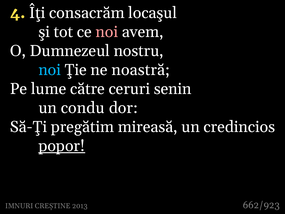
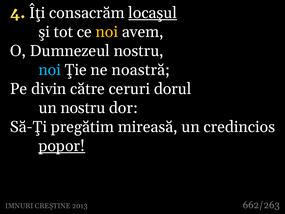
locaşul underline: none -> present (153, 13)
noi colour: pink -> yellow (107, 32)
lume: lume -> divin (49, 89)
senin: senin -> dorul (173, 89)
un condu: condu -> nostru (83, 108)
662/923: 662/923 -> 662/263 (261, 205)
